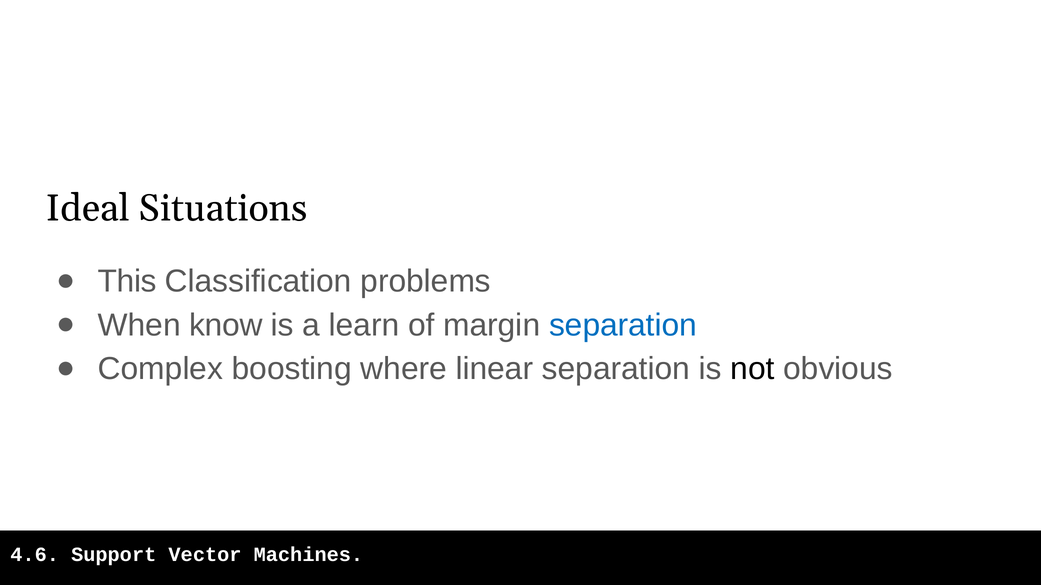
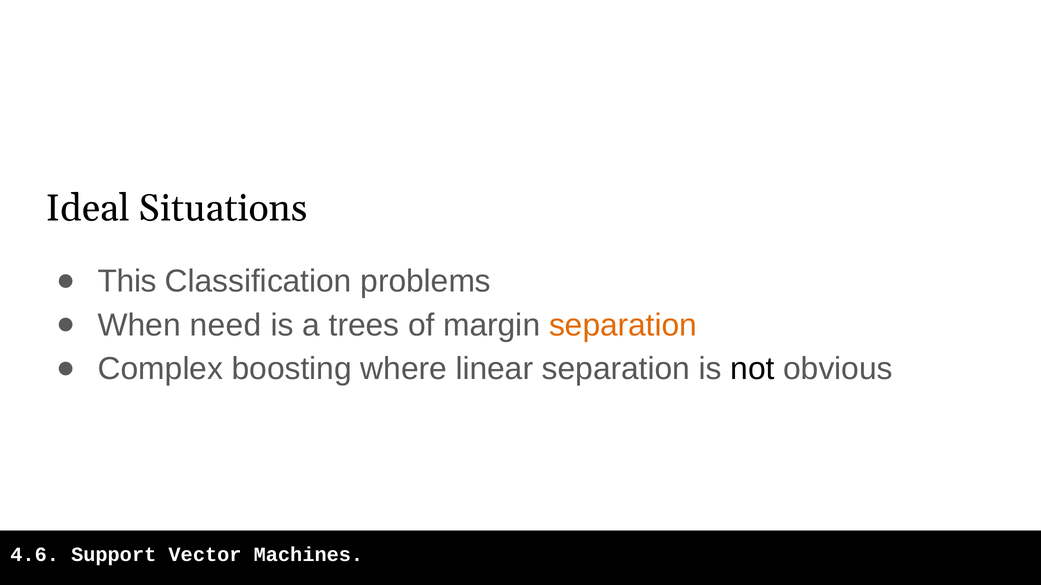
know: know -> need (226, 325)
learn: learn -> trees (364, 325)
separation colour: blue -> orange (623, 325)
